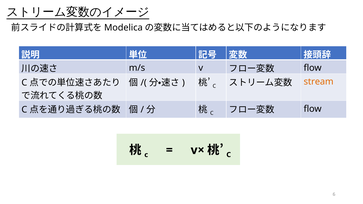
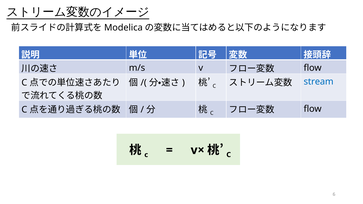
stream colour: orange -> blue (319, 82)
